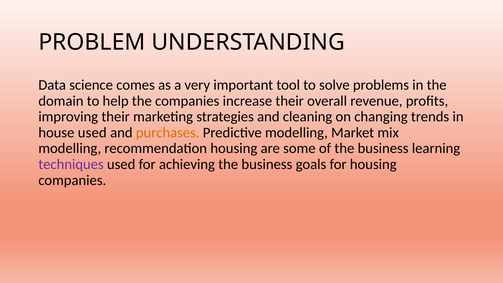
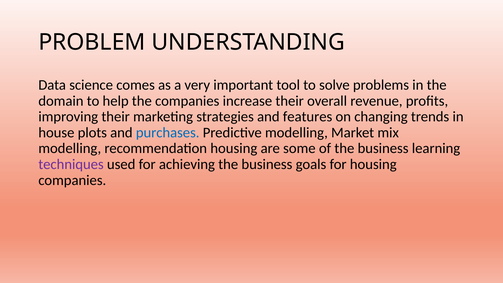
cleaning: cleaning -> features (308, 117)
house used: used -> plots (92, 133)
purchases colour: orange -> blue (168, 133)
